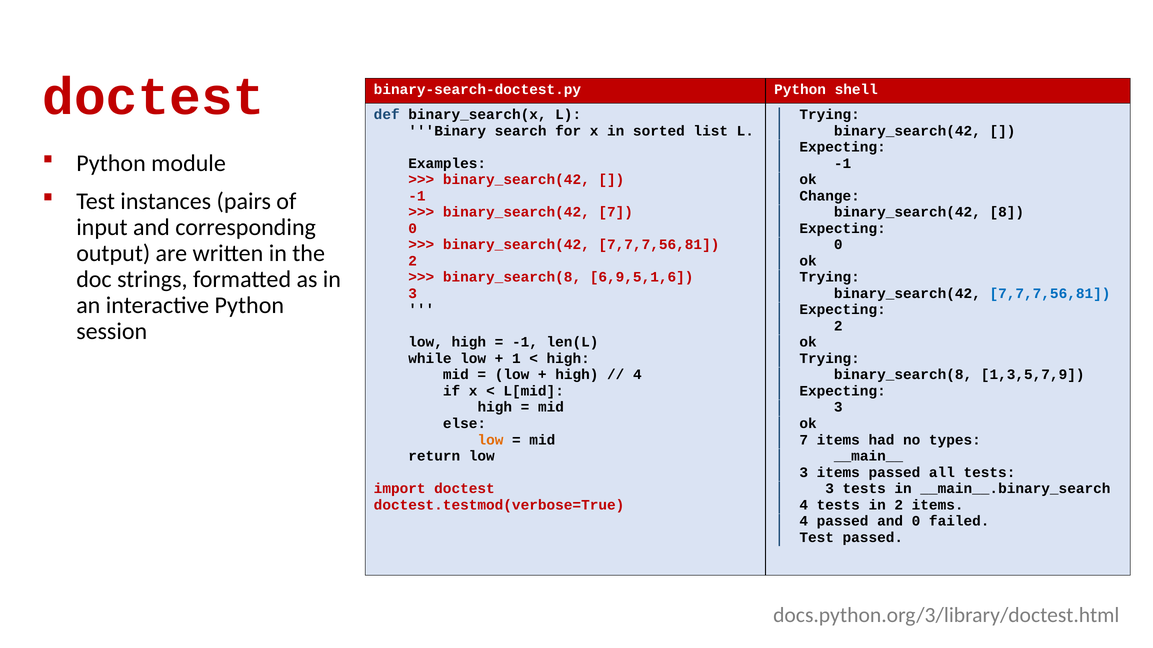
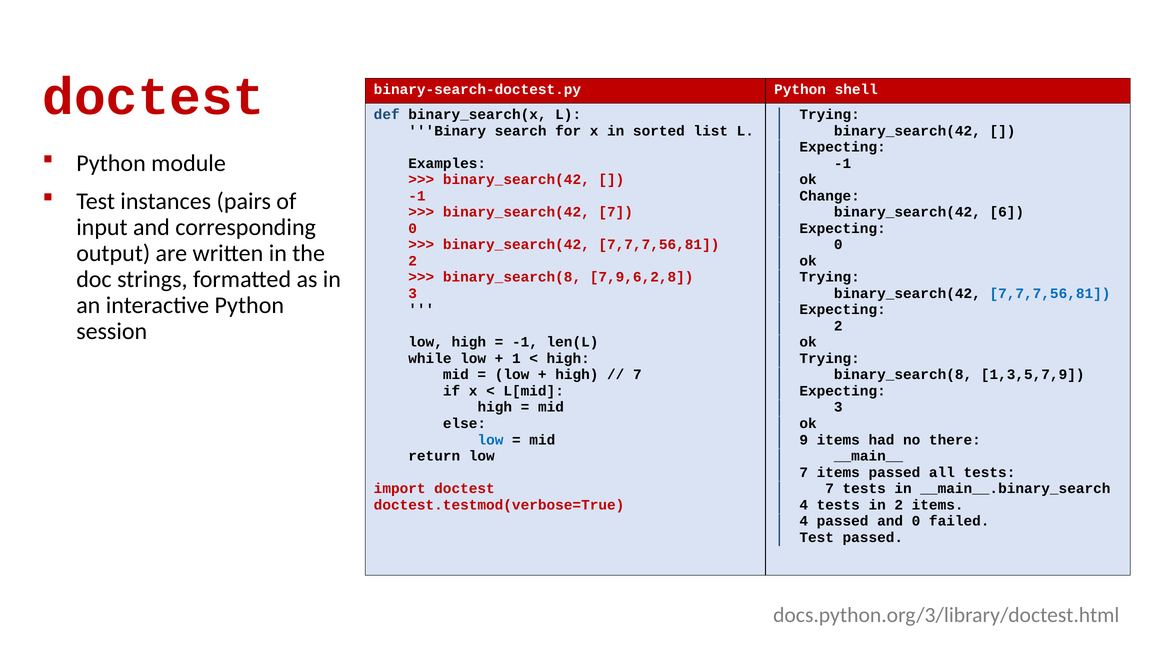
8: 8 -> 6 (1007, 212)
6,9,5,1,6: 6,9,5,1,6 -> 7,9,6,2,8 (642, 277)
4: 4 -> 7 (637, 375)
7: 7 -> 9 (804, 440)
types: types -> there (955, 440)
low colour: orange -> blue (490, 440)
3: 3 -> 7 (804, 473)
3: 3 -> 7 (830, 489)
